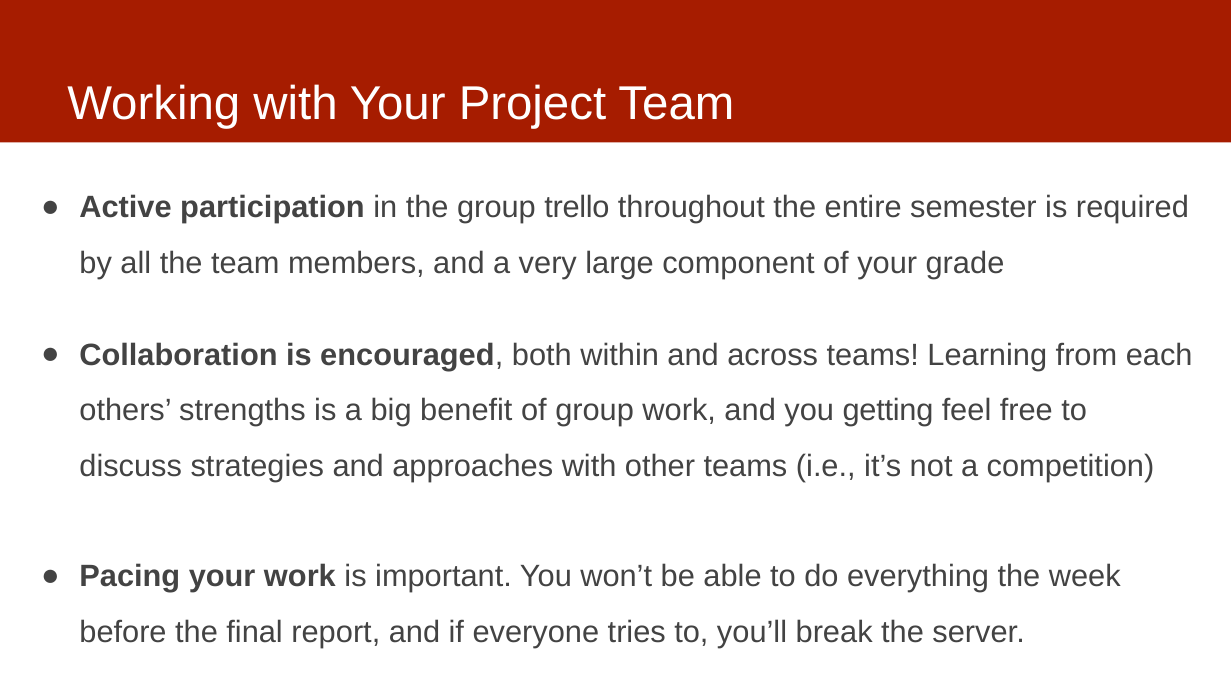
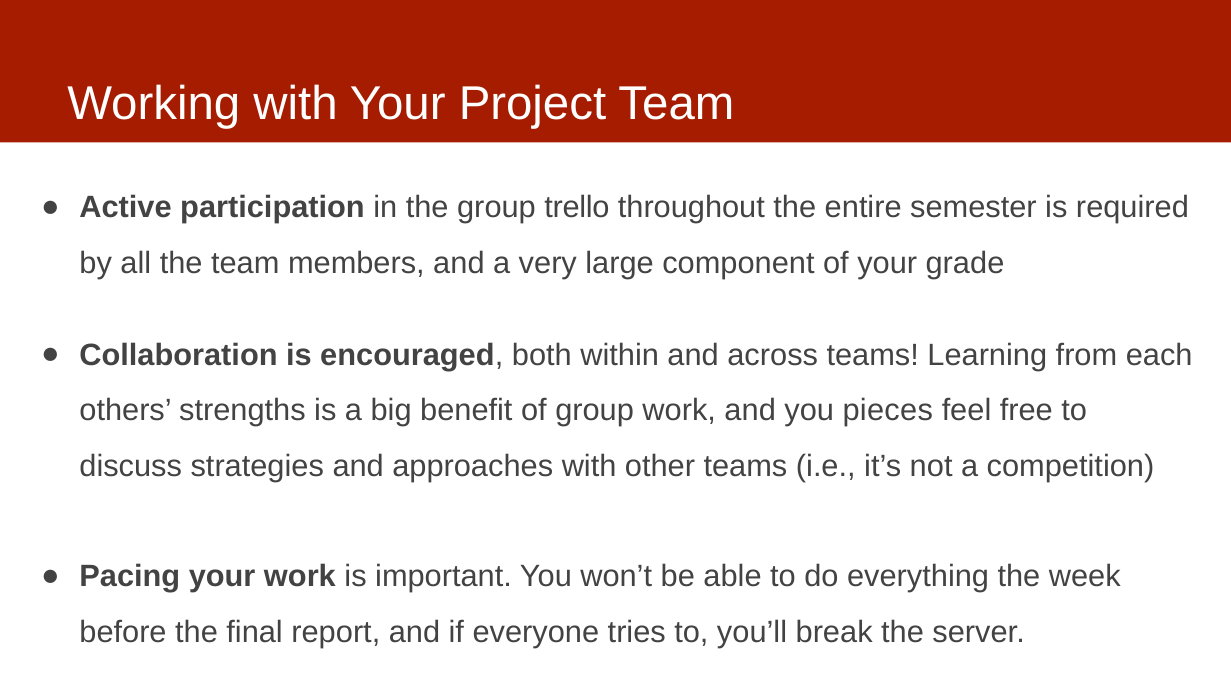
getting: getting -> pieces (888, 411)
